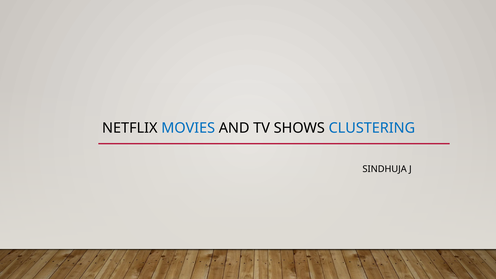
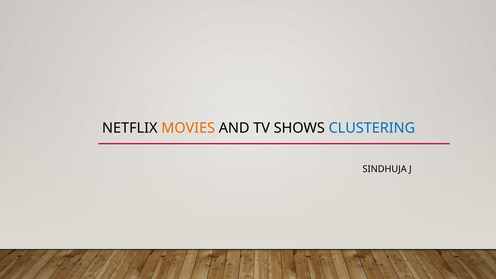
MOVIES colour: blue -> orange (188, 128)
